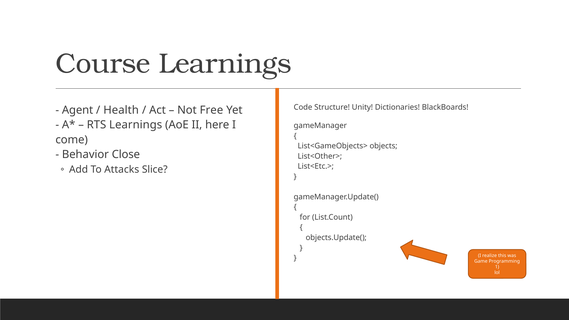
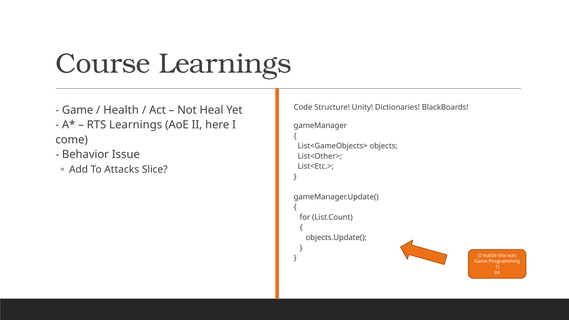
Agent: Agent -> Game (78, 110)
Free: Free -> Heal (211, 110)
Close: Close -> Issue (126, 155)
